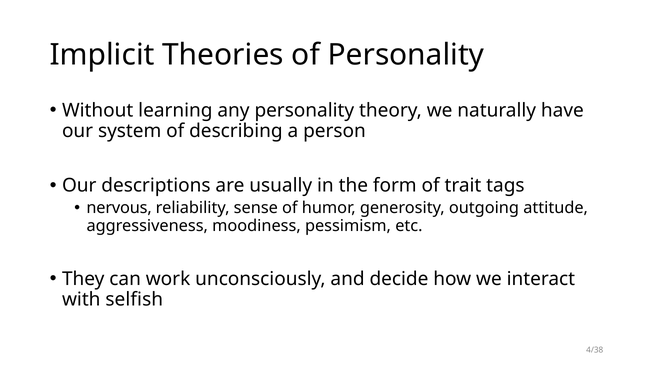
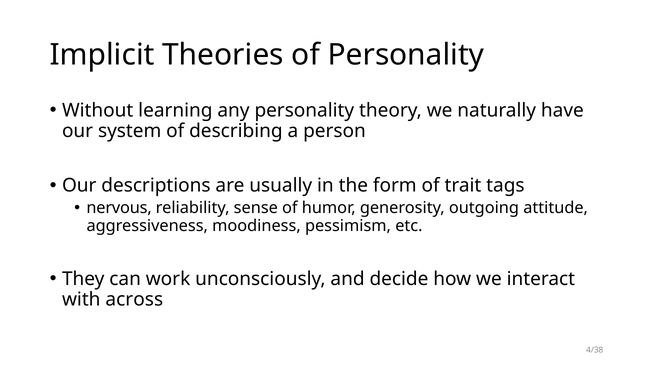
selfish: selfish -> across (134, 300)
